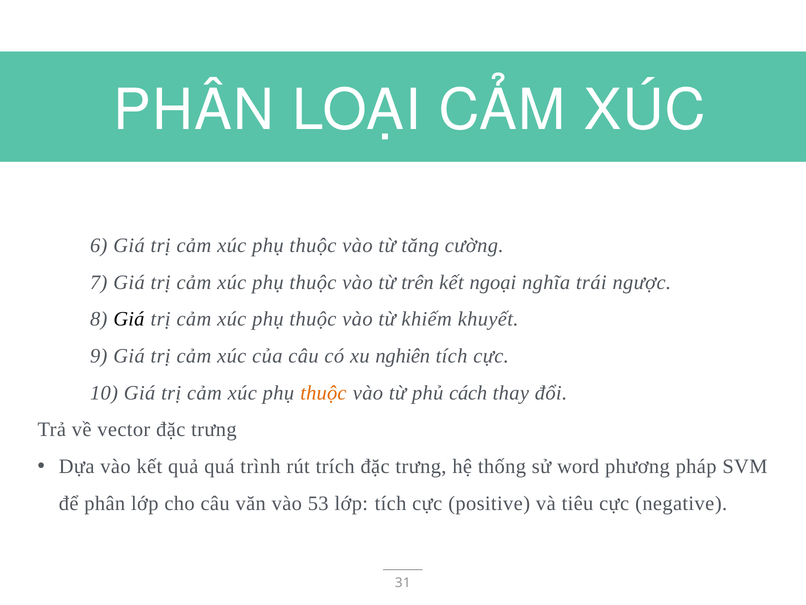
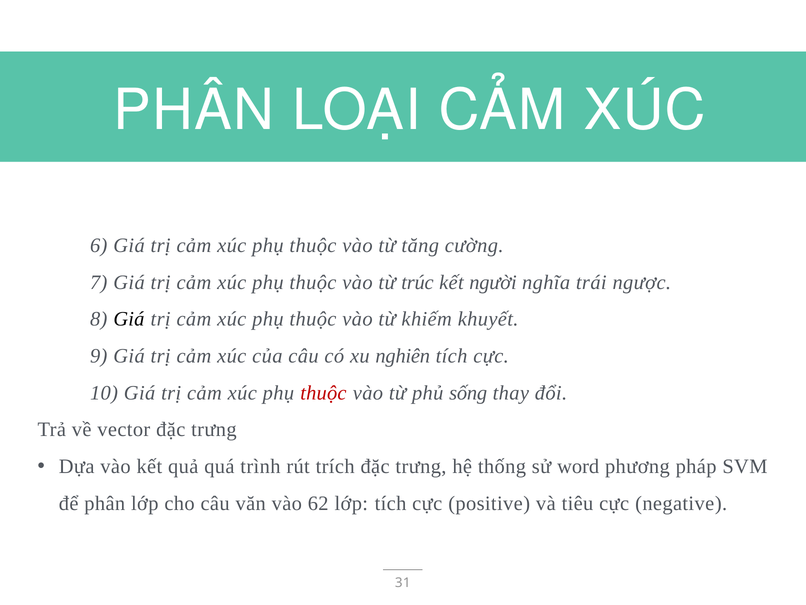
trên: trên -> trúc (417, 282)
ngoại: ngoại -> người (493, 282)
thuộc colour: orange -> red (323, 392)
cách: cách -> sống (468, 392)
53: 53 -> 62 (318, 503)
